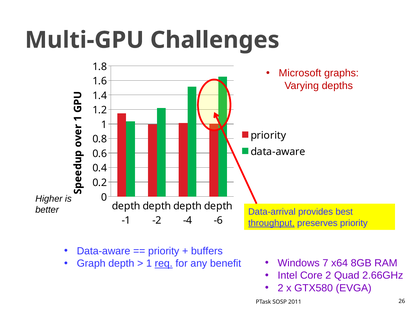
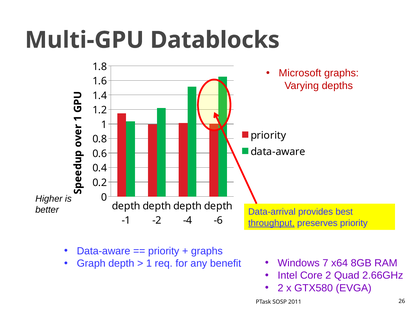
Challenges: Challenges -> Datablocks (215, 40)
buffers: buffers -> graphs (207, 251)
req underline: present -> none (164, 264)
